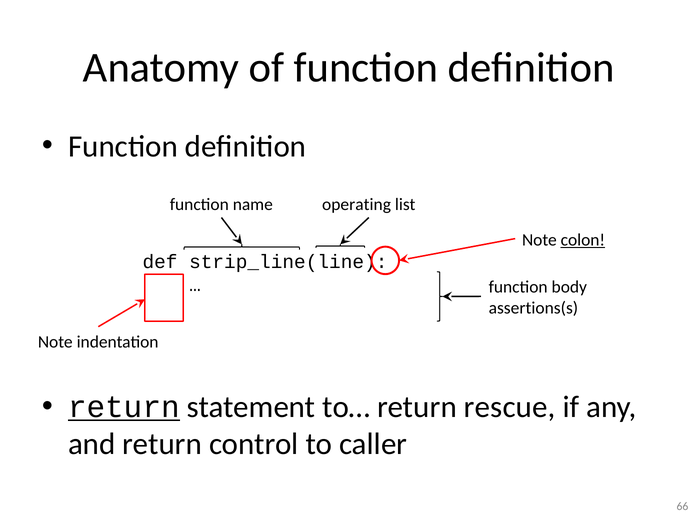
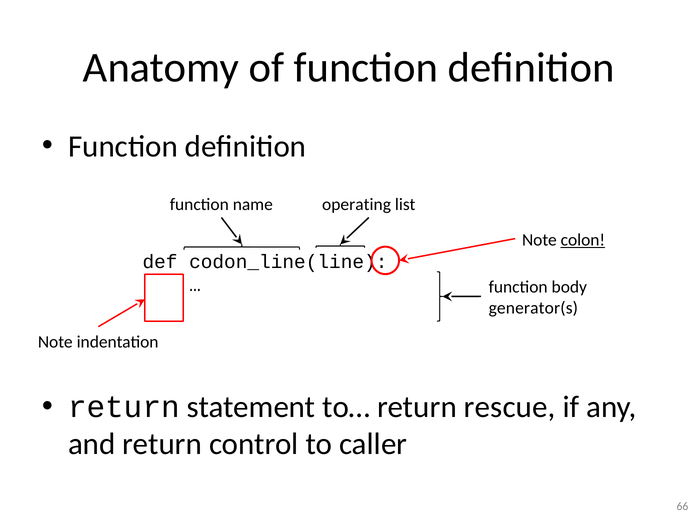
strip_line(line: strip_line(line -> codon_line(line (288, 262)
assertions(s: assertions(s -> generator(s (533, 308)
return underline: present -> none (124, 407)
